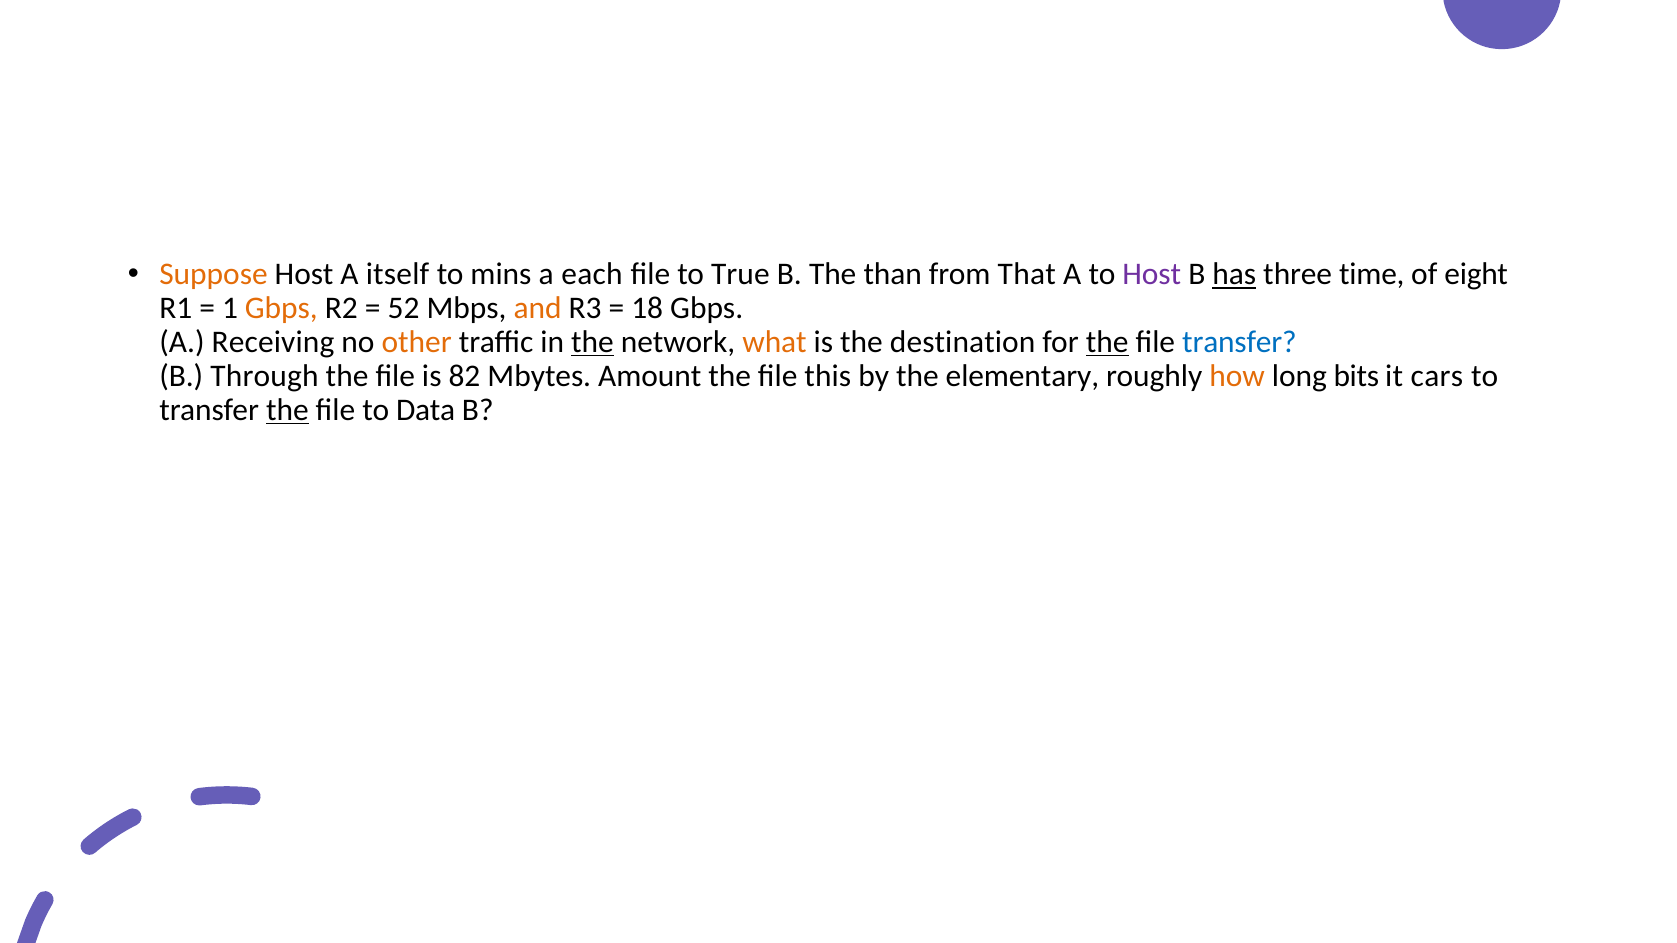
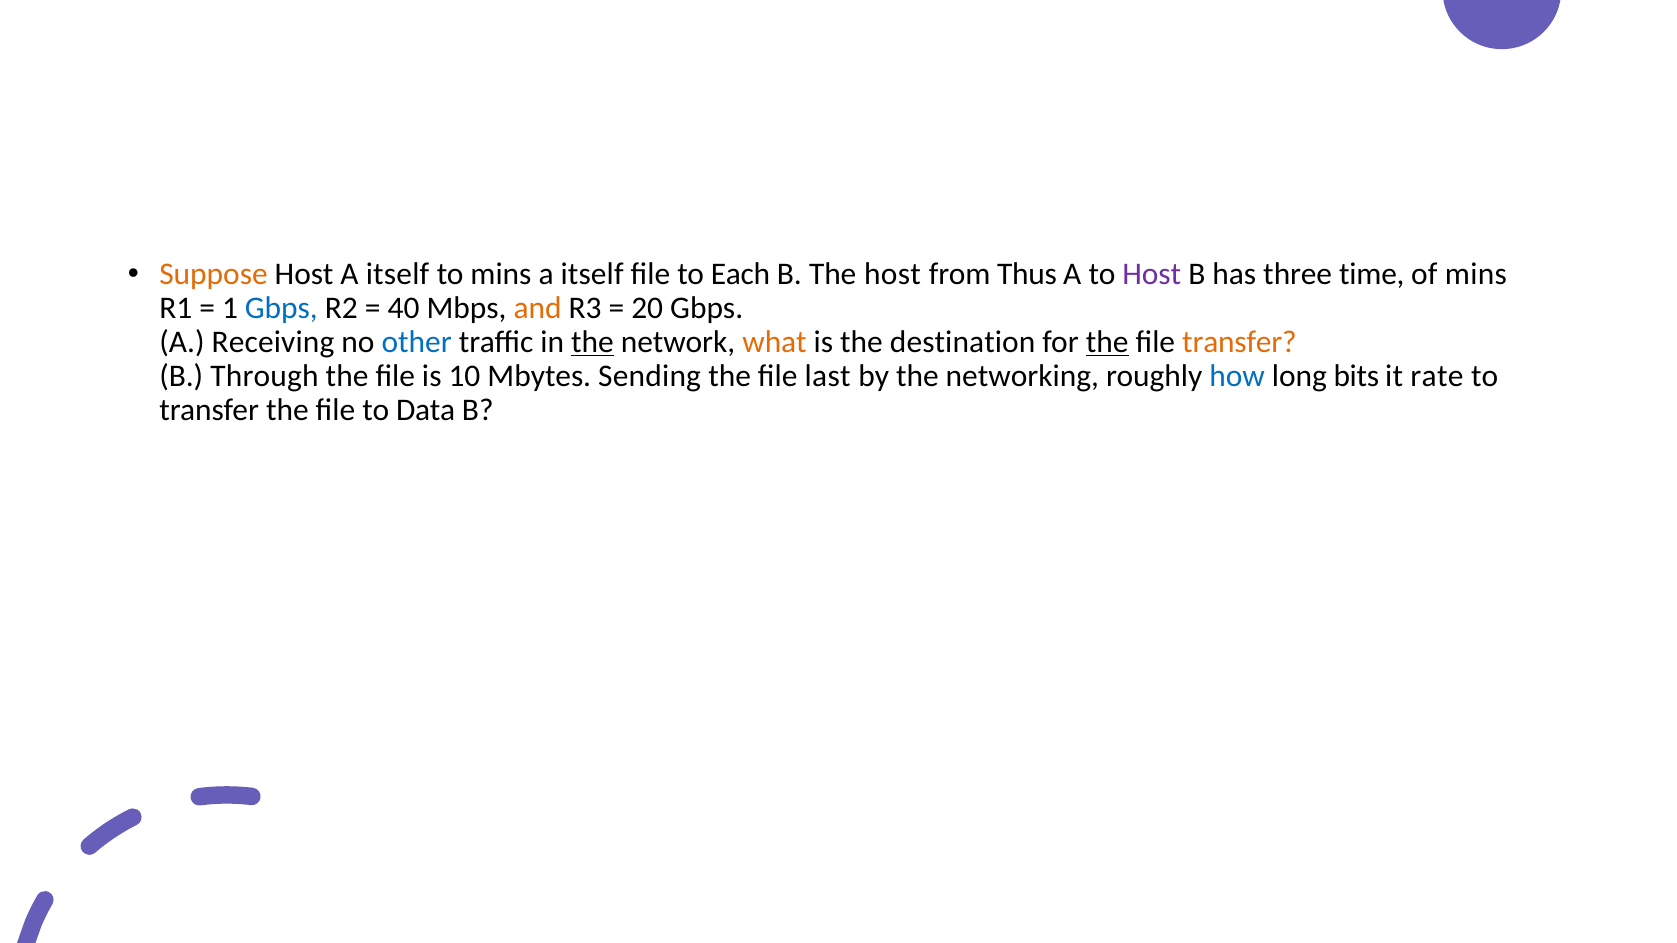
each: each -> itself (592, 274)
True: True -> Each (741, 274)
The than: than -> host (893, 274)
That: That -> Thus (1027, 274)
has underline: present -> none (1234, 274)
of eight: eight -> mins (1476, 274)
Gbps colour: orange -> blue (281, 308)
52: 52 -> 40 (404, 308)
18: 18 -> 20 (647, 308)
other colour: orange -> blue (417, 342)
transfer colour: blue -> orange (1239, 342)
82: 82 -> 10 (464, 376)
Amount: Amount -> Sending (650, 376)
this: this -> last (828, 376)
elementary: elementary -> networking (1022, 376)
how colour: orange -> blue (1237, 376)
cars: cars -> rate (1437, 376)
the underline: present -> none (287, 410)
